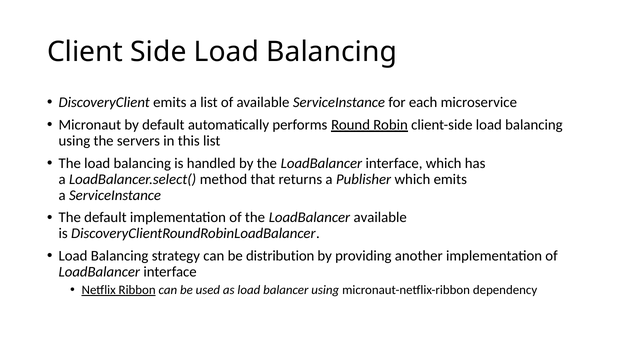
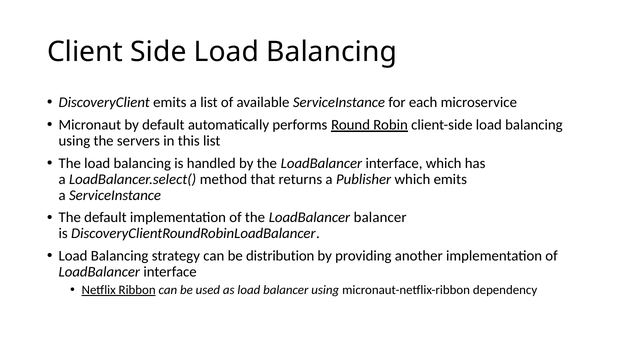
LoadBalancer available: available -> balancer (380, 218)
